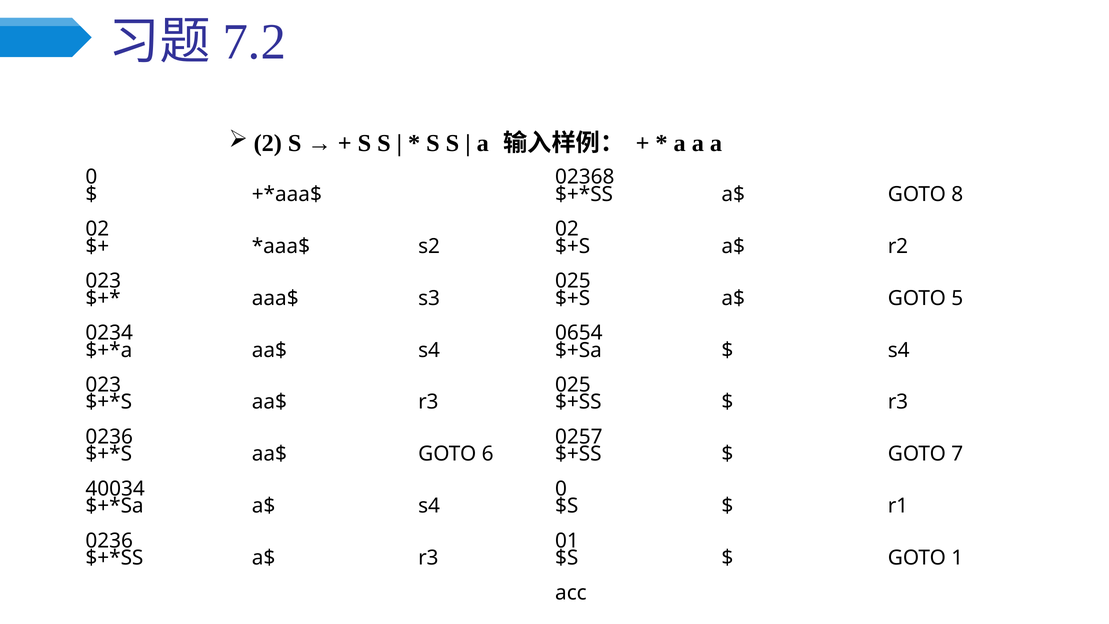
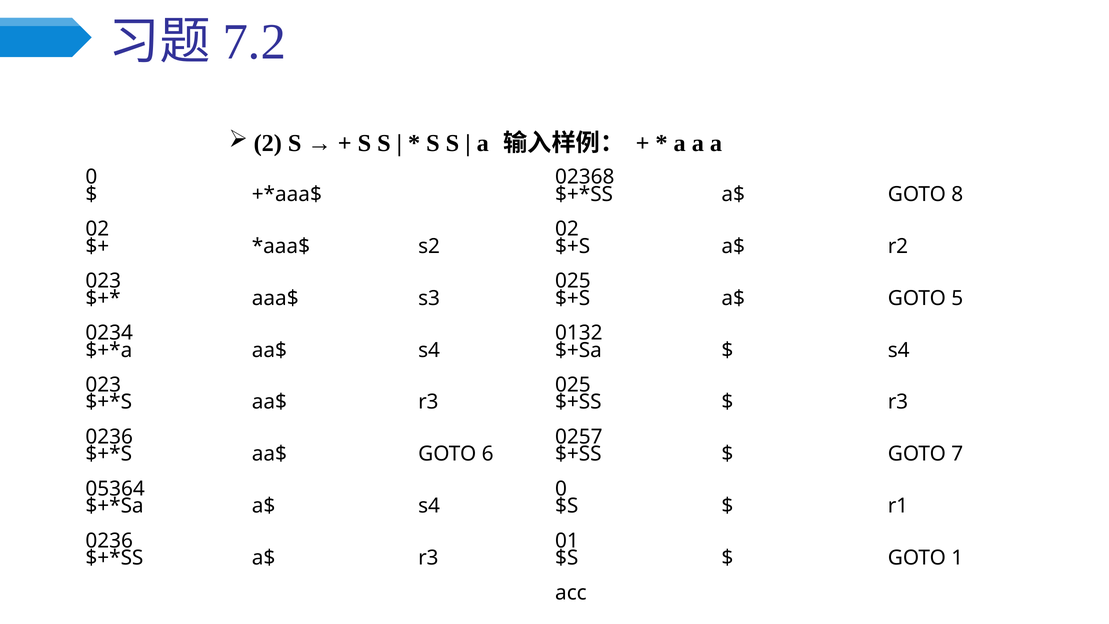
0654: 0654 -> 0132 (579, 333)
40034: 40034 -> 05364 (115, 489)
